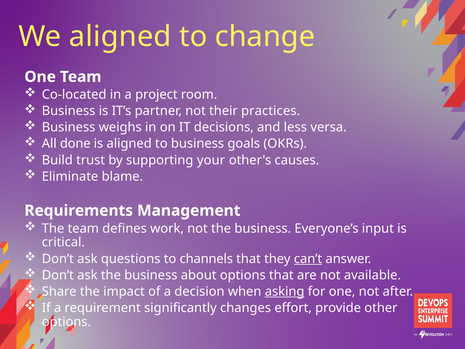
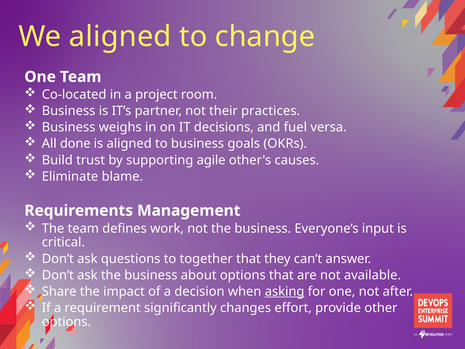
less: less -> fuel (295, 127)
your: your -> agile (211, 160)
channels: channels -> together (206, 259)
can’t underline: present -> none (308, 259)
